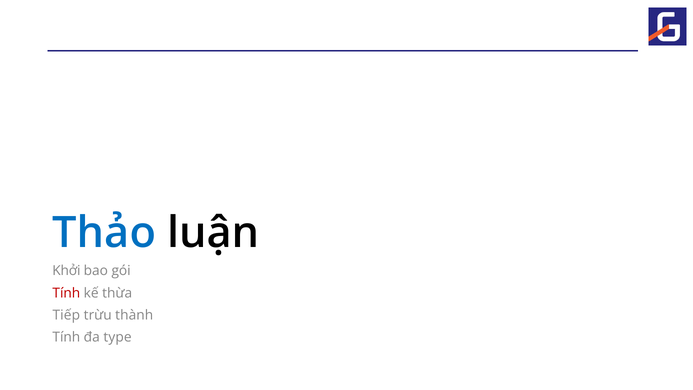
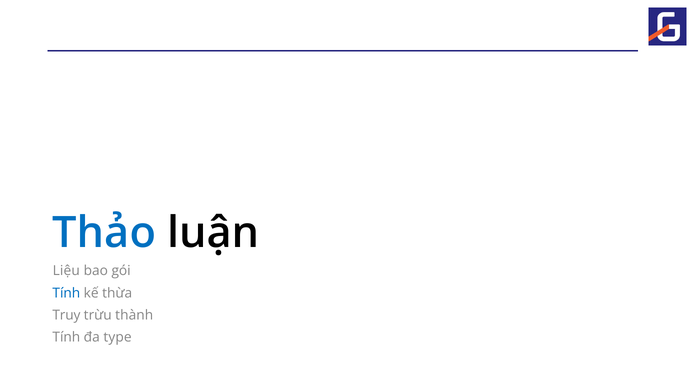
Khởi: Khởi -> Liệu (66, 271)
Tính colour: red -> blue (66, 293)
Tiếp: Tiếp -> Truy (66, 315)
